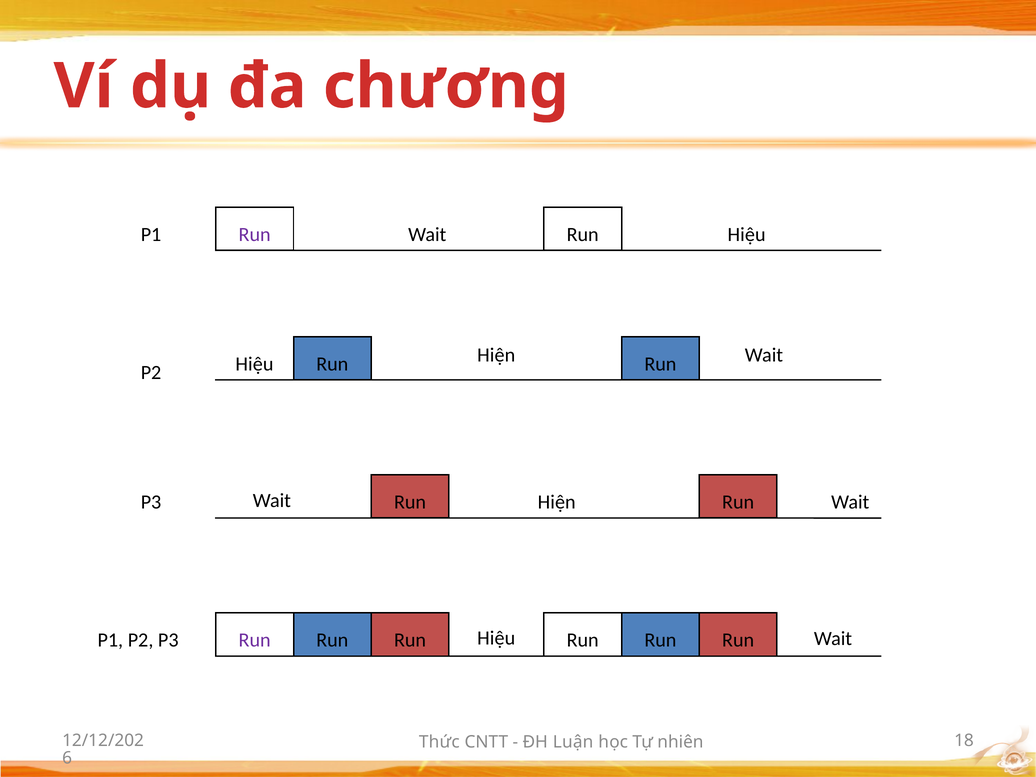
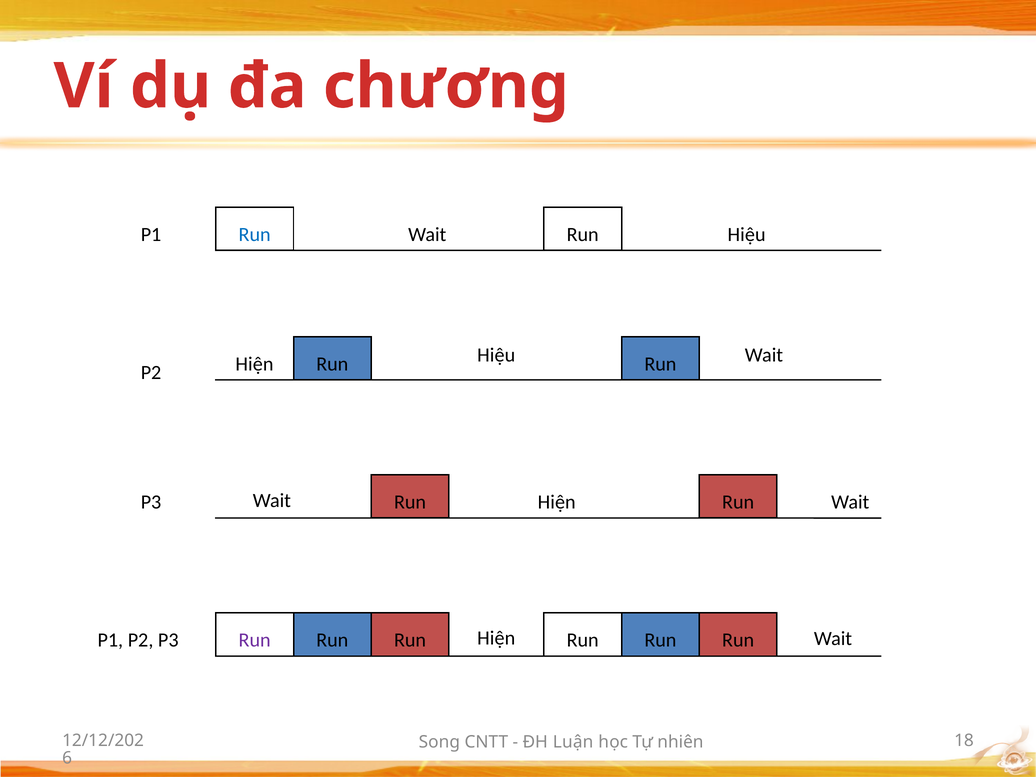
Run colour: purple -> blue (255, 234)
Hiện: Hiện -> Hiệu (496, 355)
Hiệu: Hiệu -> Hiện (254, 364)
Hiệu: Hiệu -> Hiện (496, 638)
Thức: Thức -> Song (439, 742)
